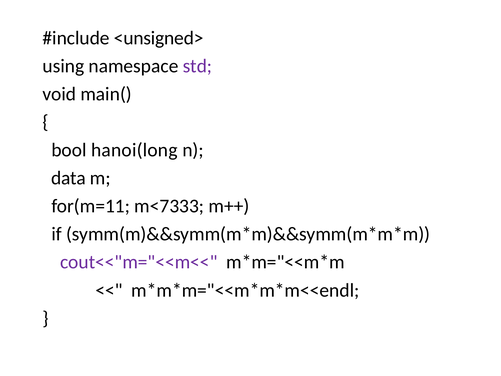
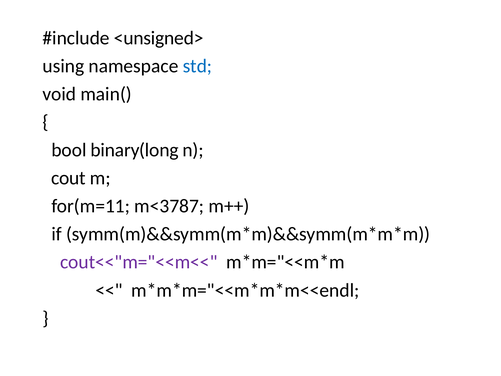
std colour: purple -> blue (197, 66)
hanoi(long: hanoi(long -> binary(long (135, 150)
data: data -> cout (68, 178)
m<7333: m<7333 -> m<3787 (169, 206)
